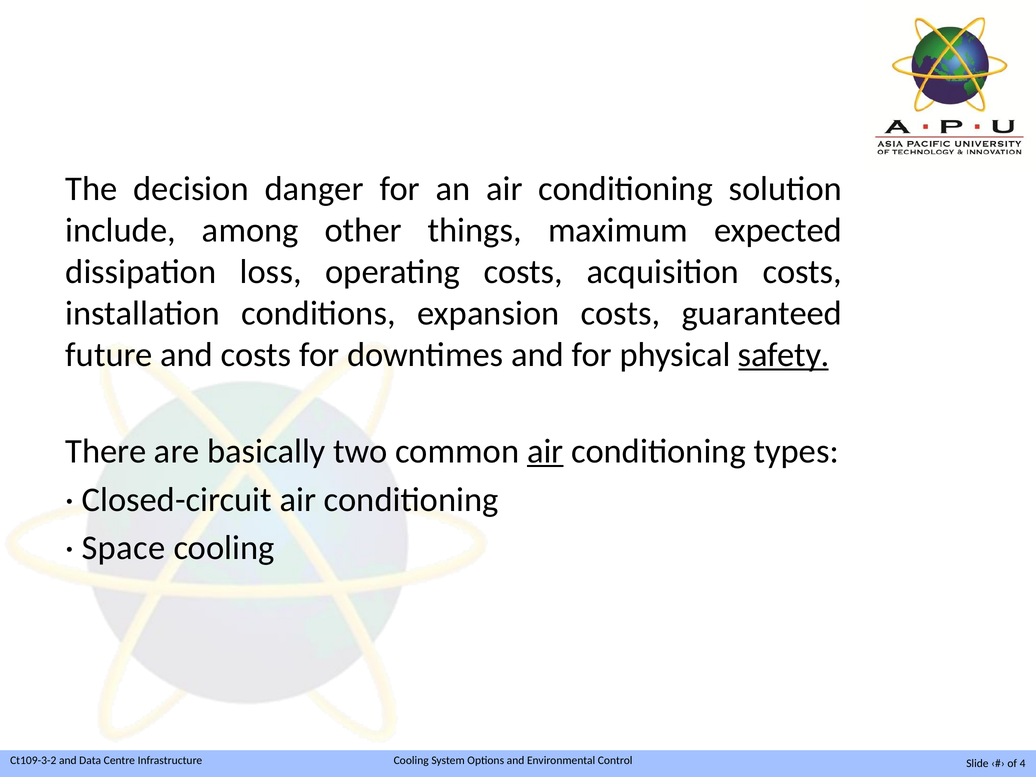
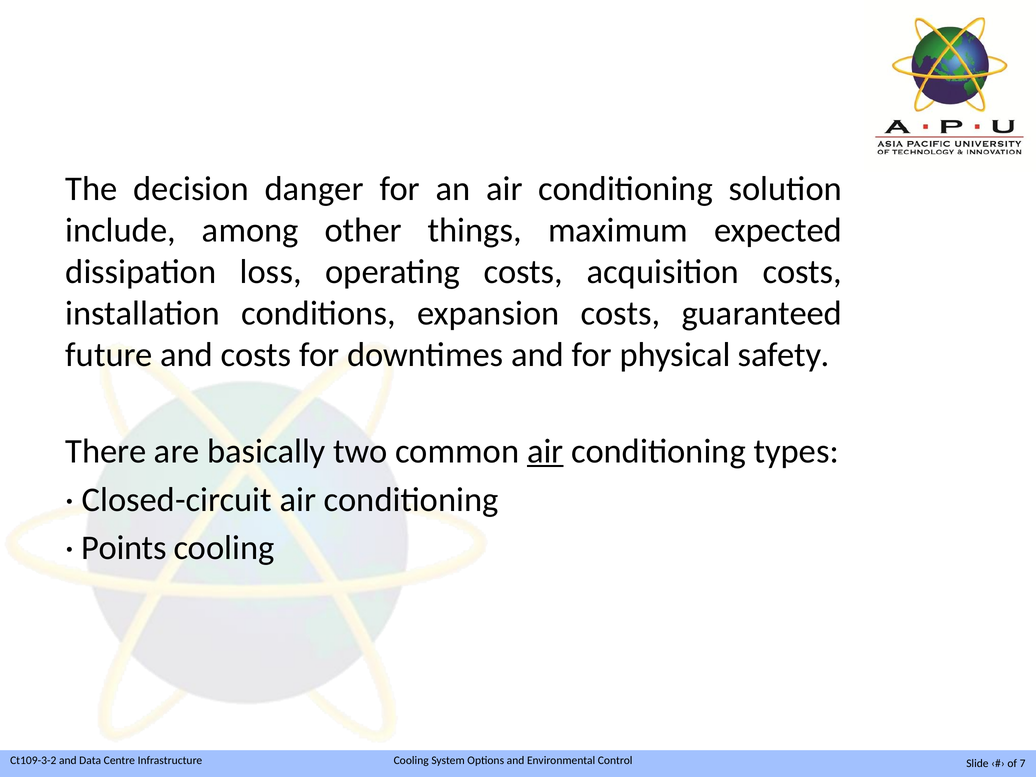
safety underline: present -> none (784, 355)
Space: Space -> Points (124, 548)
4: 4 -> 7 (1023, 763)
